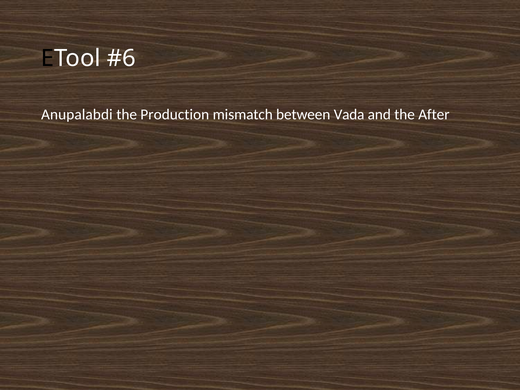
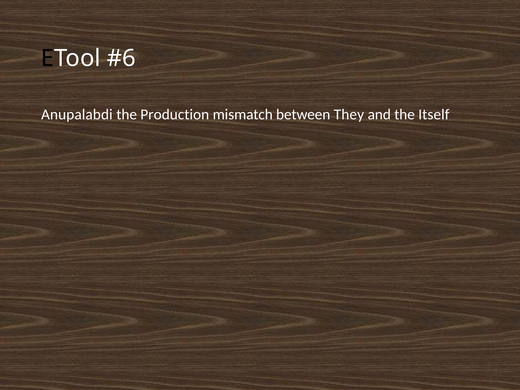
Vada: Vada -> They (349, 115)
After: After -> Itself (434, 115)
